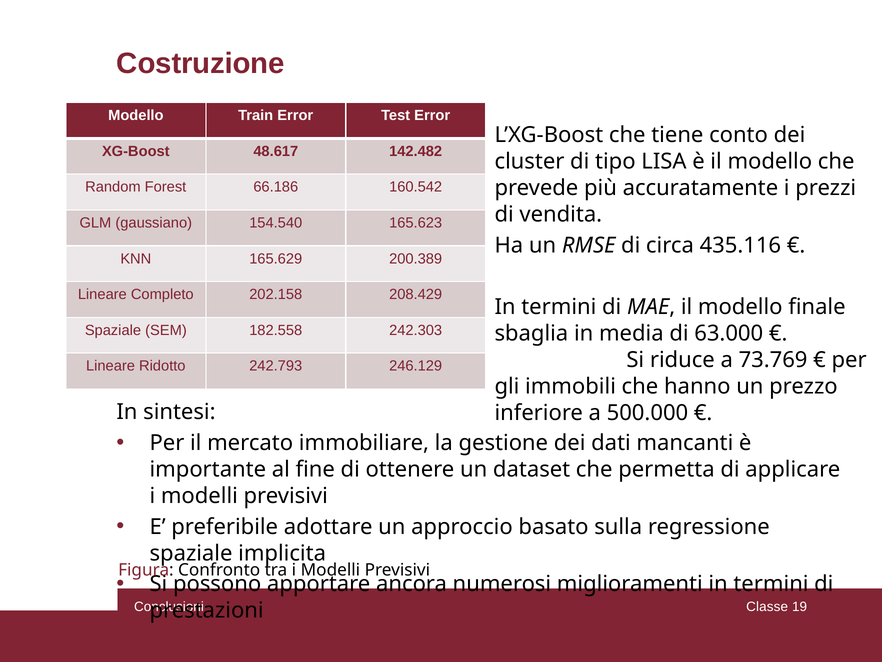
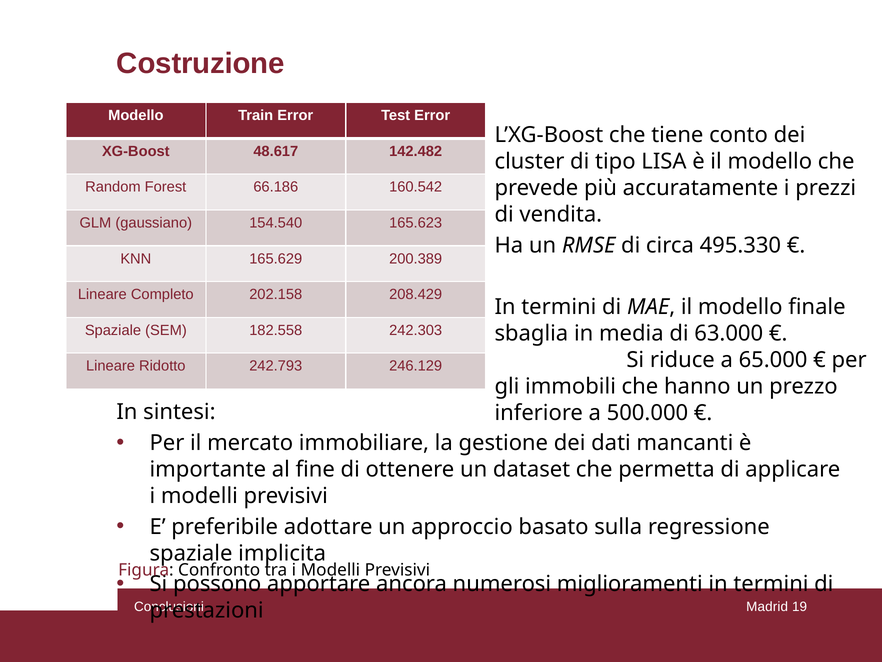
435.116: 435.116 -> 495.330 (740, 245)
73.769: 73.769 -> 65.000 (773, 360)
Classe: Classe -> Madrid (767, 606)
